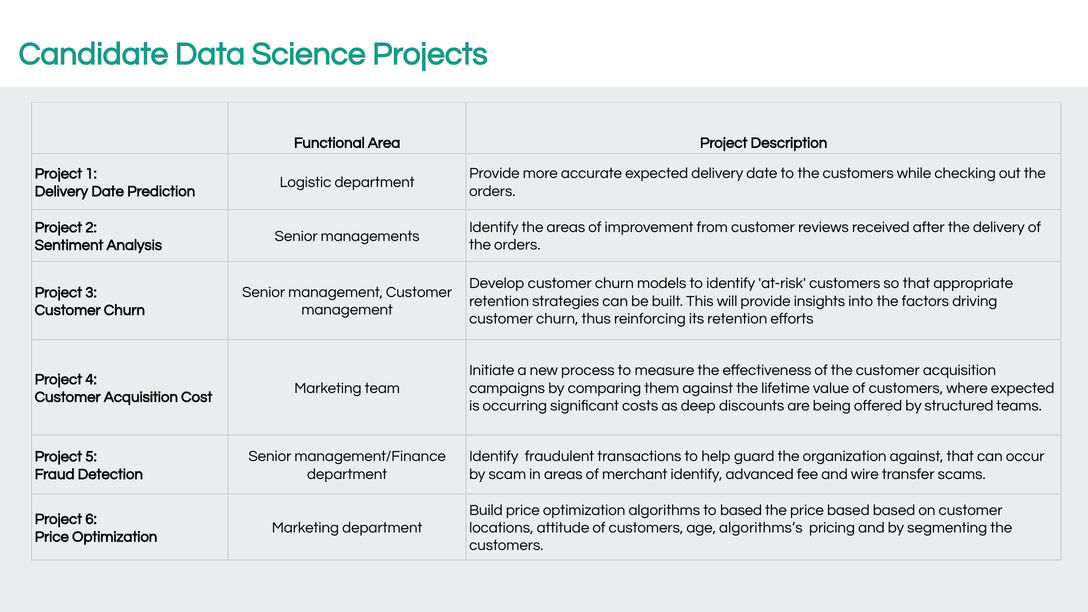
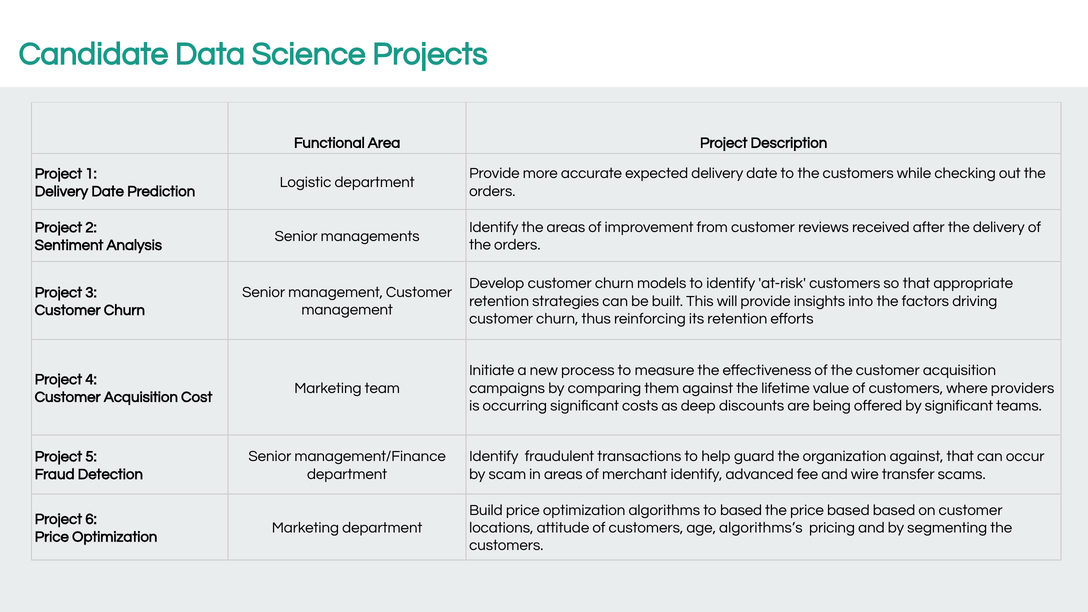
where expected: expected -> providers (1023, 388)
by structured: structured -> significant (959, 406)
